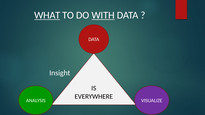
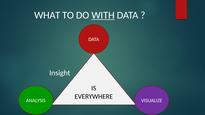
WHAT underline: present -> none (47, 15)
